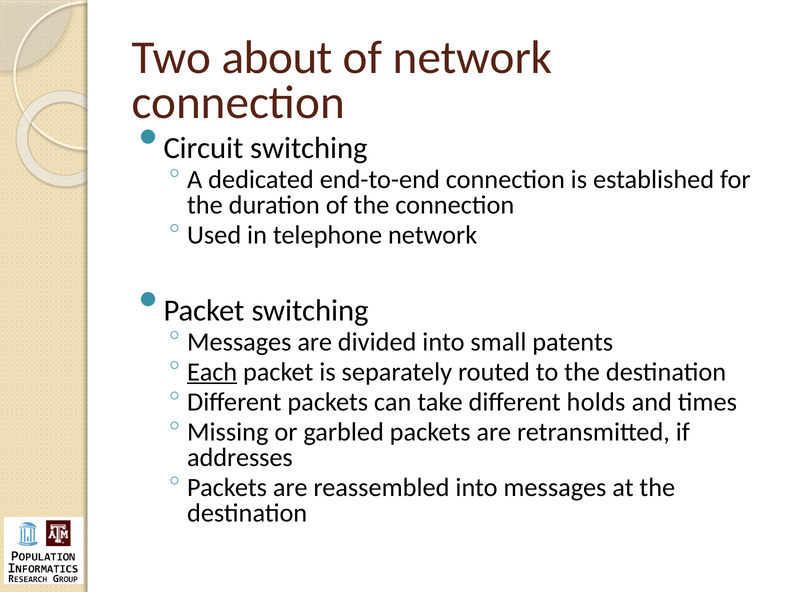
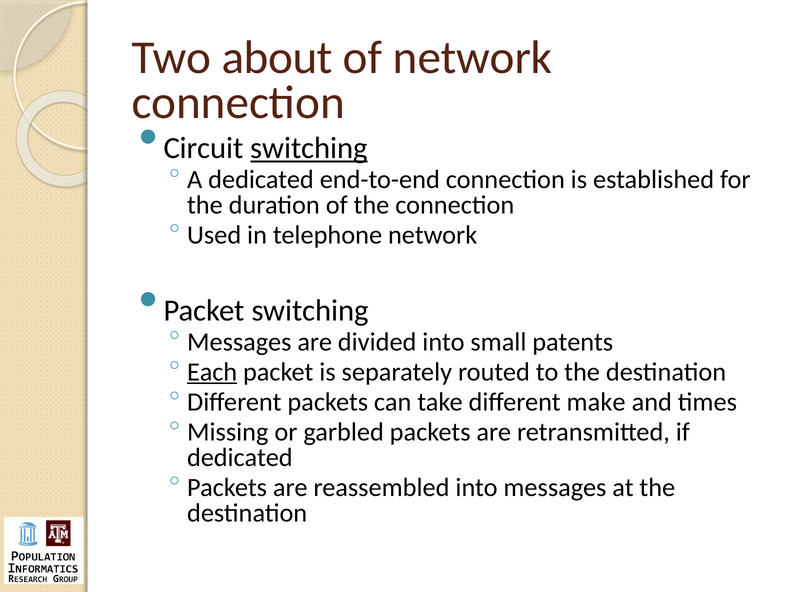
switching underline: none -> present (309, 148)
holds: holds -> make (596, 403)
addresses: addresses -> dedicated (240, 458)
